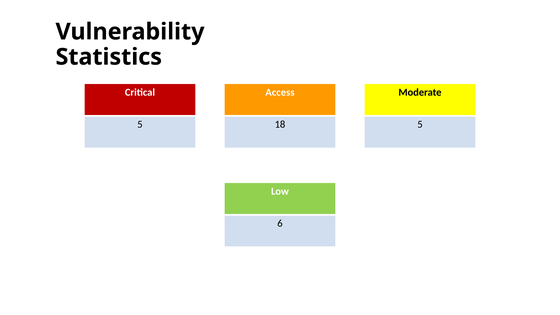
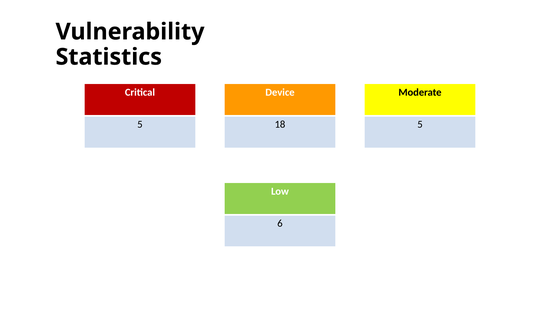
Access: Access -> Device (280, 92)
